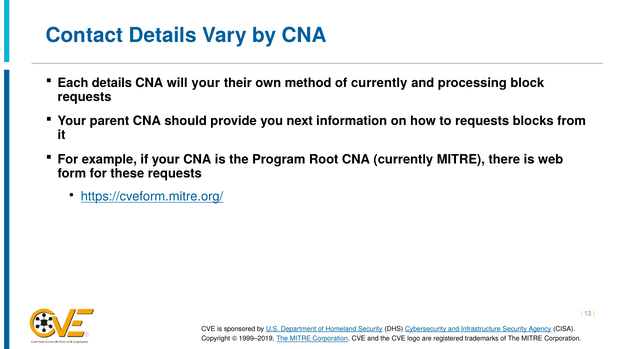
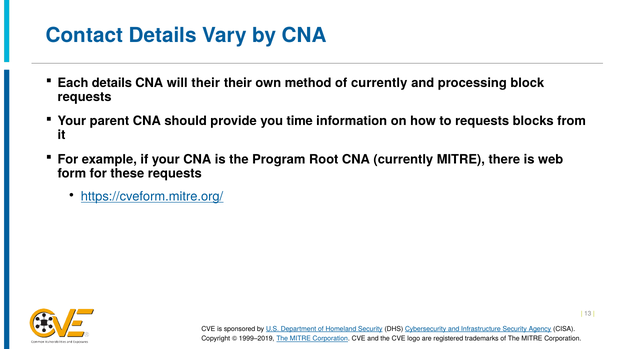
will your: your -> their (206, 83)
next: next -> time (300, 121)
